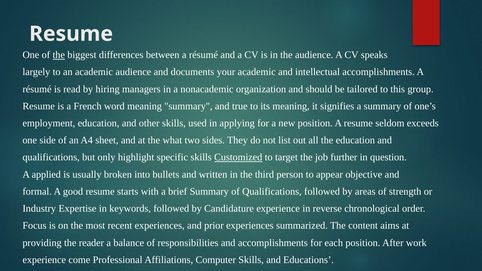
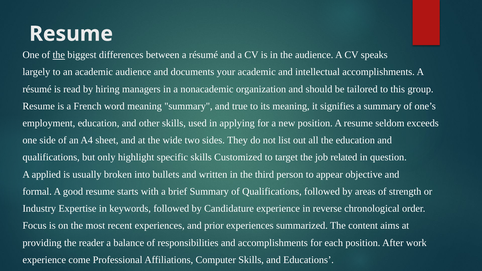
what: what -> wide (172, 140)
Customized underline: present -> none (238, 157)
further: further -> related (344, 157)
